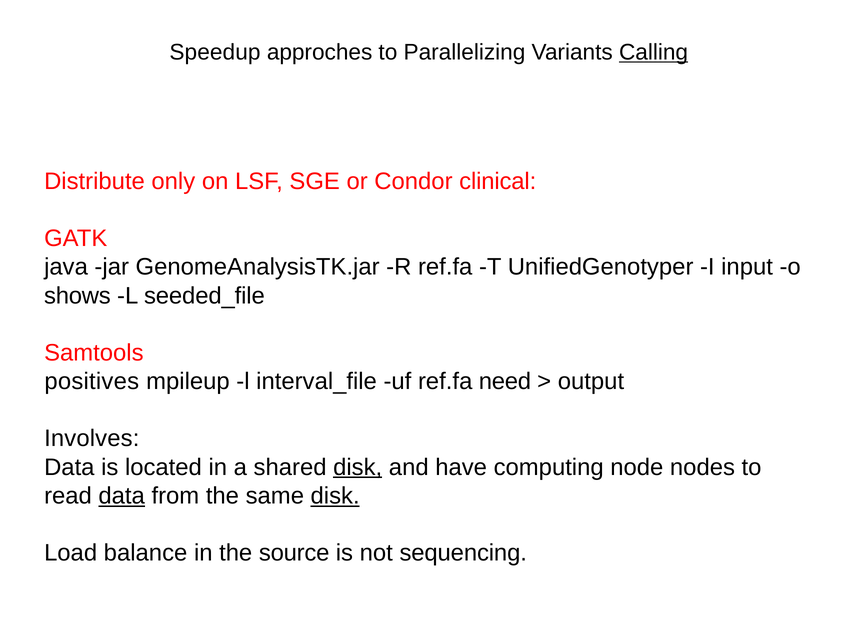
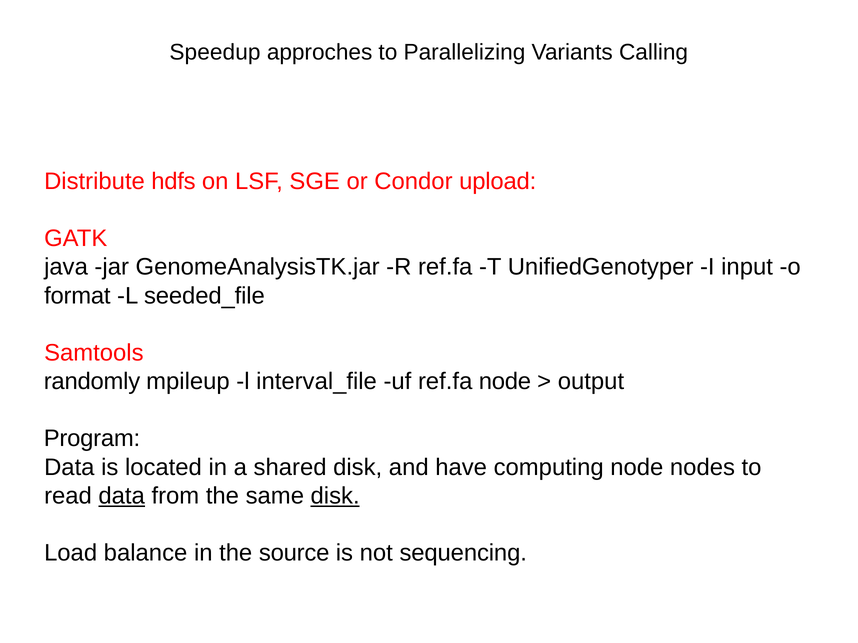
Calling underline: present -> none (654, 52)
only: only -> hdfs (173, 181)
clinical: clinical -> upload (498, 181)
shows: shows -> format (77, 296)
positives: positives -> randomly (92, 382)
ref.fa need: need -> node (505, 382)
Involves: Involves -> Program (92, 439)
disk underline: present -> none (358, 468)
